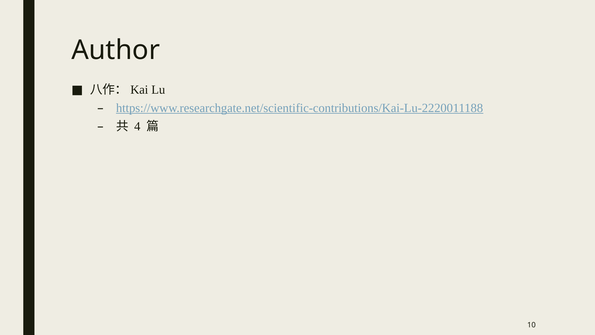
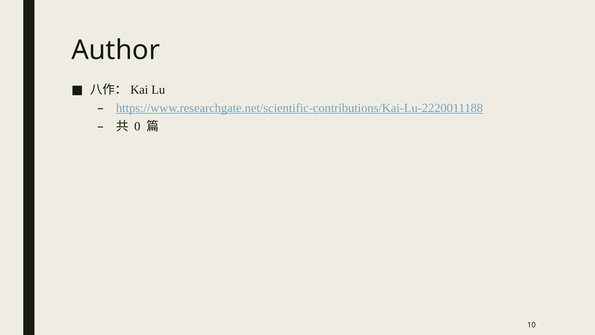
4: 4 -> 0 (137, 126)
